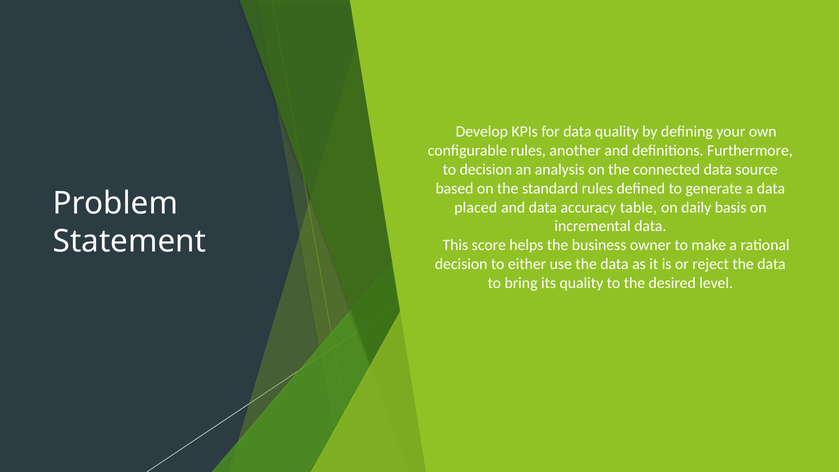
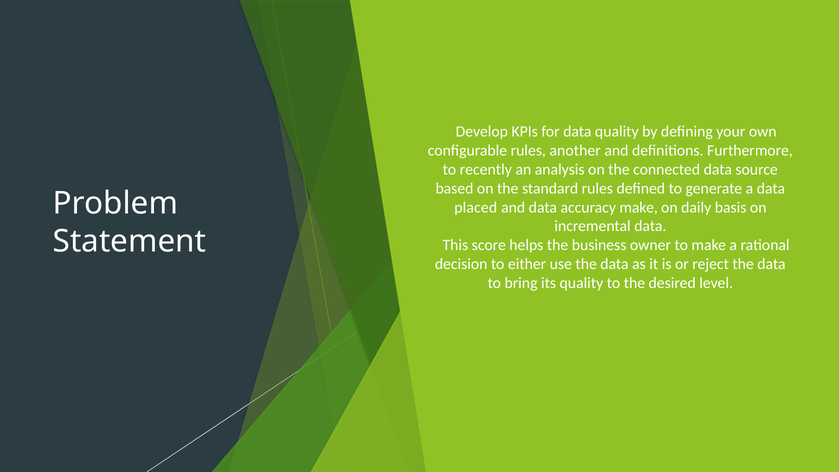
to decision: decision -> recently (486, 170)
accuracy table: table -> make (639, 207)
